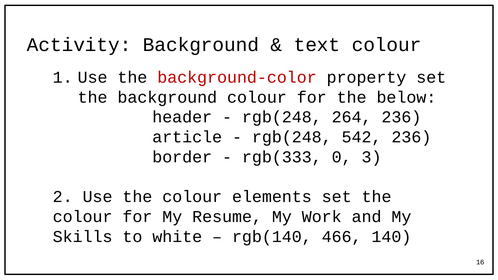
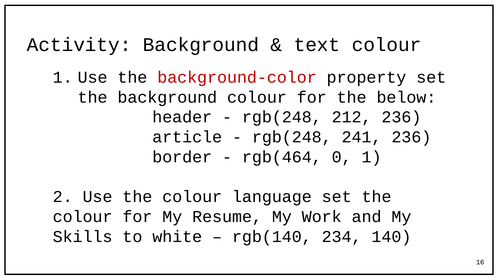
264: 264 -> 212 (352, 117)
542: 542 -> 241 (362, 137)
rgb(333: rgb(333 -> rgb(464 (282, 157)
0 3: 3 -> 1 (372, 157)
elements: elements -> language (272, 197)
466: 466 -> 234 (342, 237)
